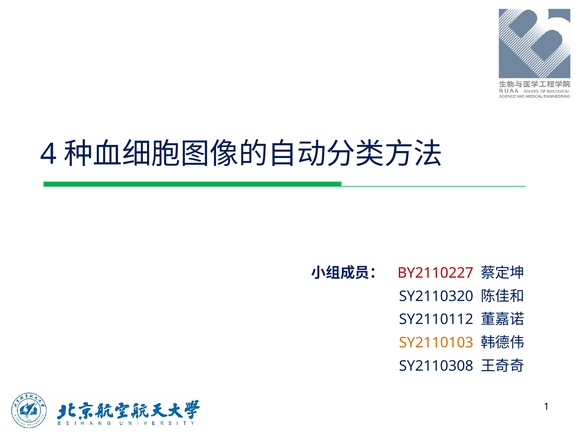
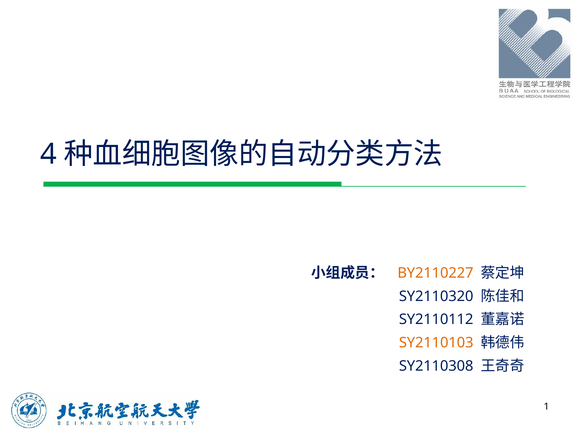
BY2110227 colour: red -> orange (435, 273)
